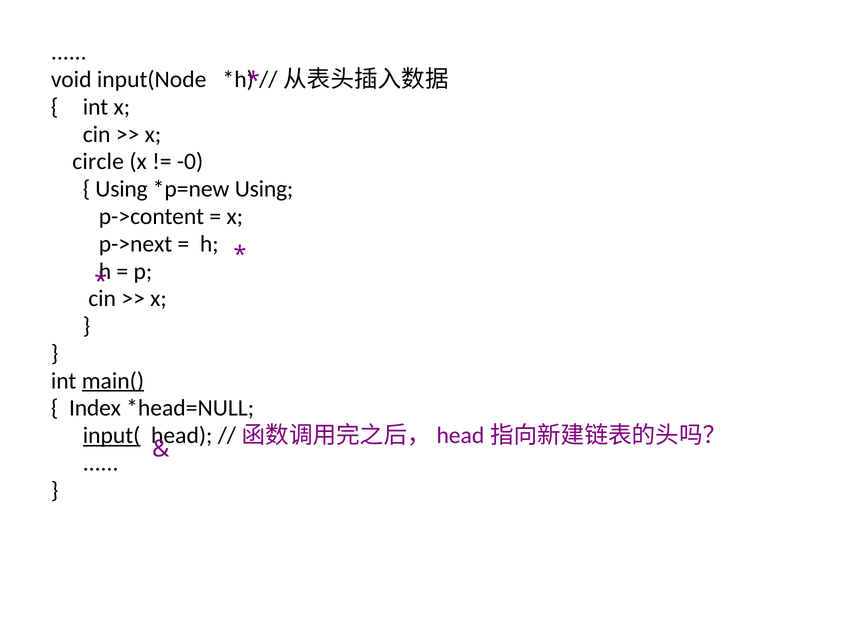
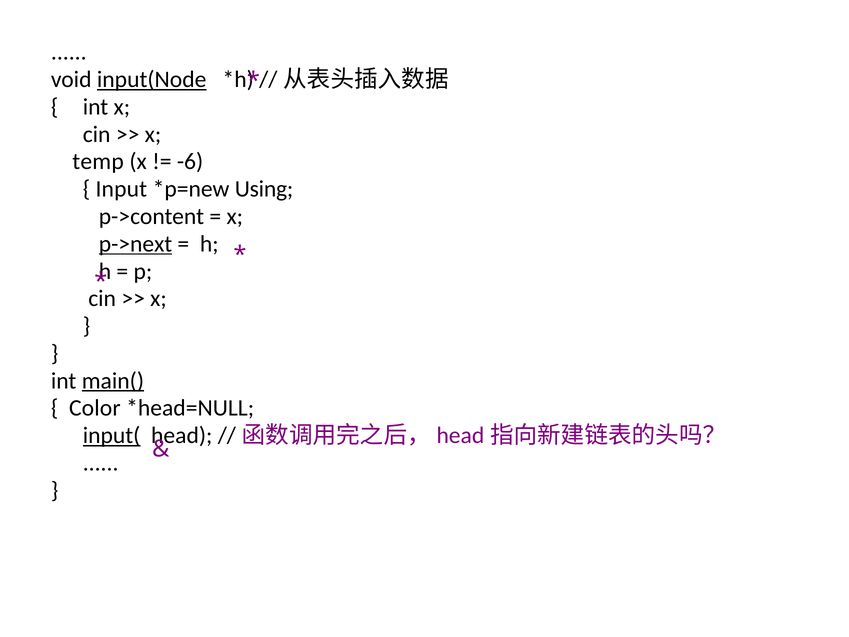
input(Node underline: none -> present (152, 80)
circle: circle -> temp (98, 162)
-0: -0 -> -6 (190, 162)
Using: Using -> Input (121, 189)
p->next underline: none -> present (135, 244)
Index: Index -> Color (95, 408)
